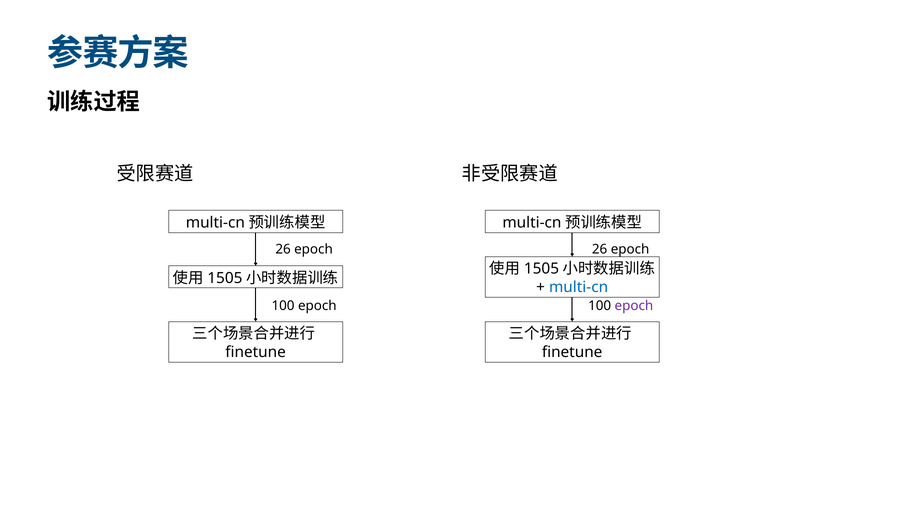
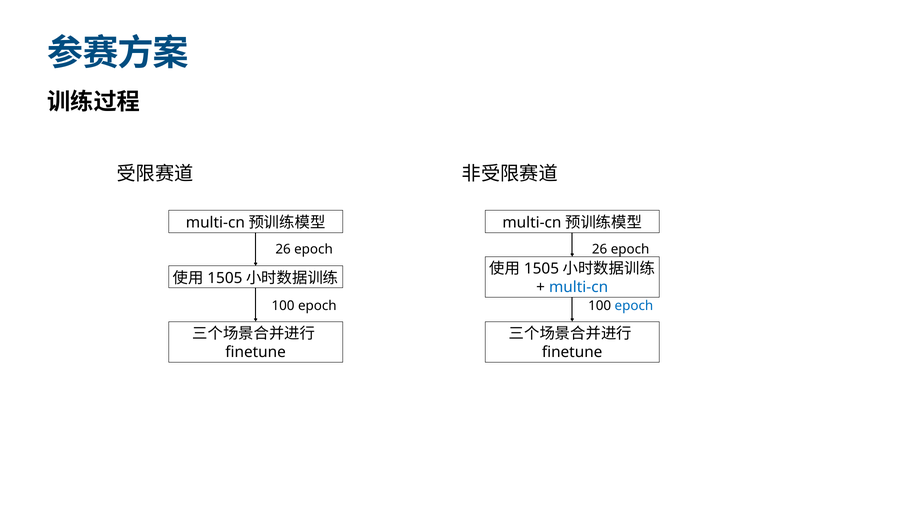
epoch colour: purple -> blue (634, 306)
